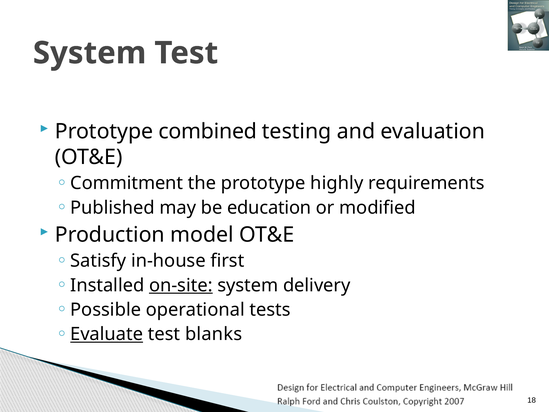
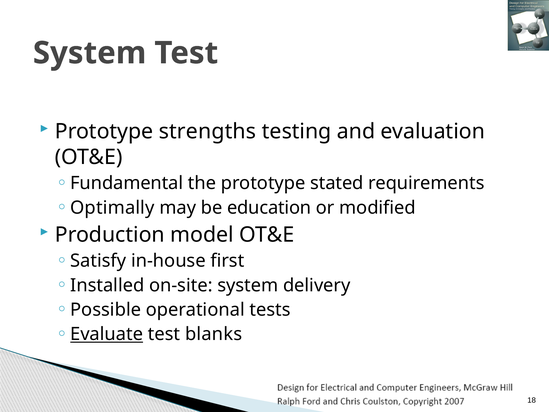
combined: combined -> strengths (207, 131)
Commitment: Commitment -> Fundamental (127, 183)
highly: highly -> stated (337, 183)
Published: Published -> Optimally (112, 208)
on-site underline: present -> none (181, 285)
